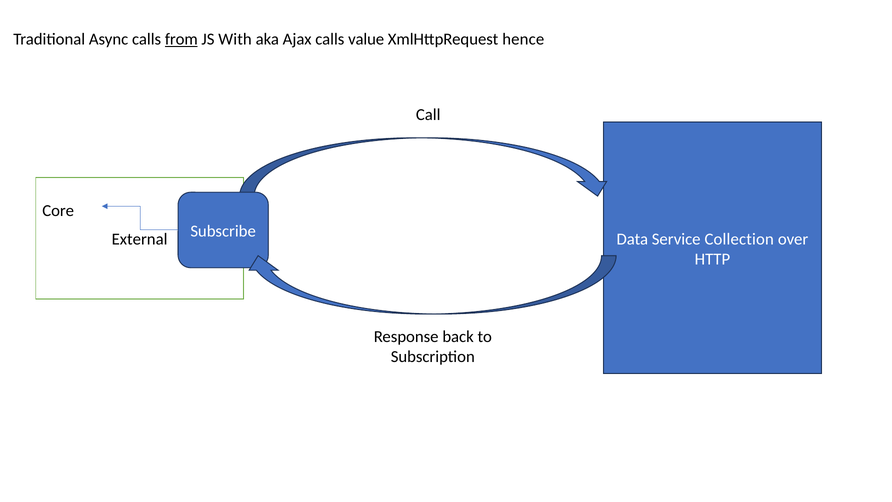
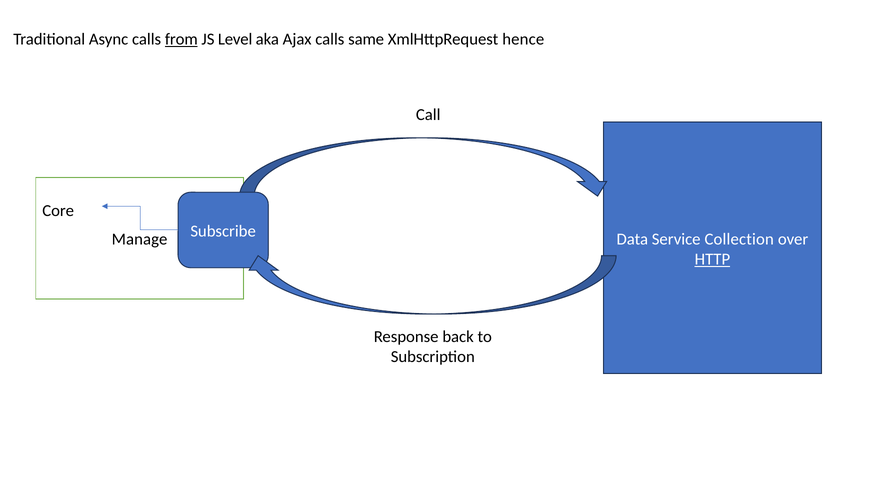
With: With -> Level (235, 39)
value: value -> same (366, 39)
External: External -> Manage (140, 239)
HTTP underline: none -> present (712, 259)
